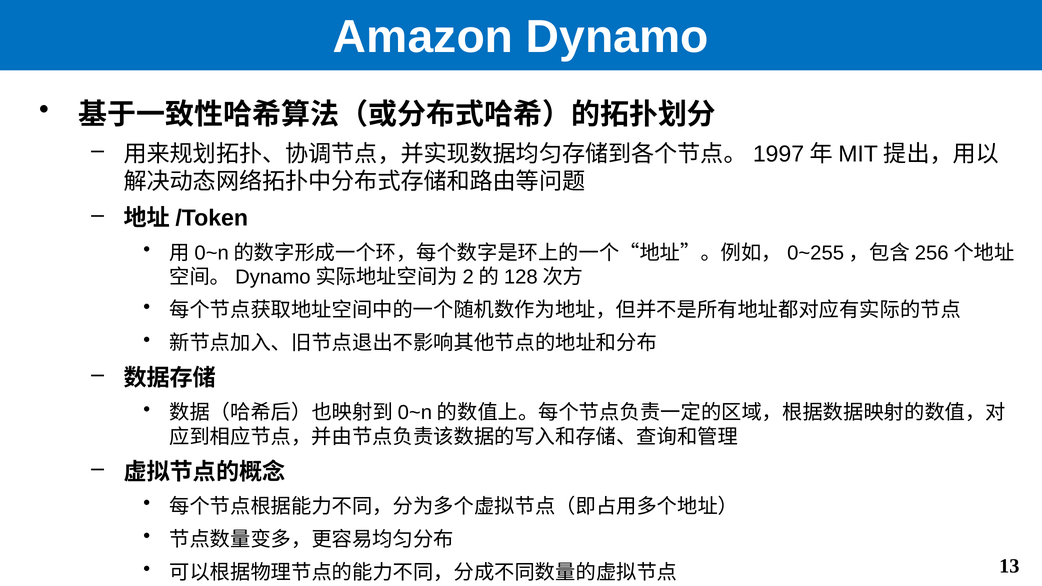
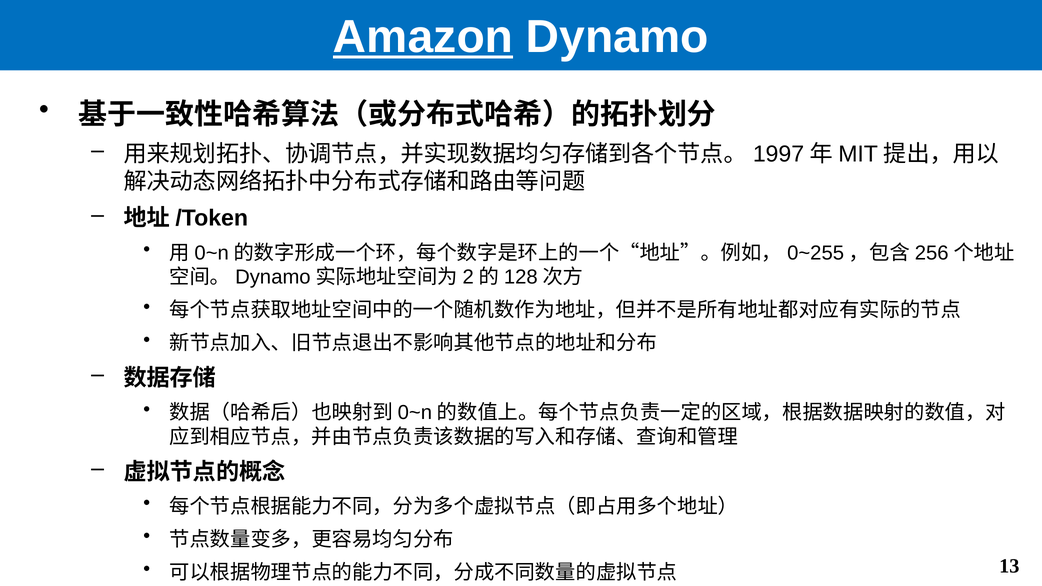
Amazon underline: none -> present (423, 37)
